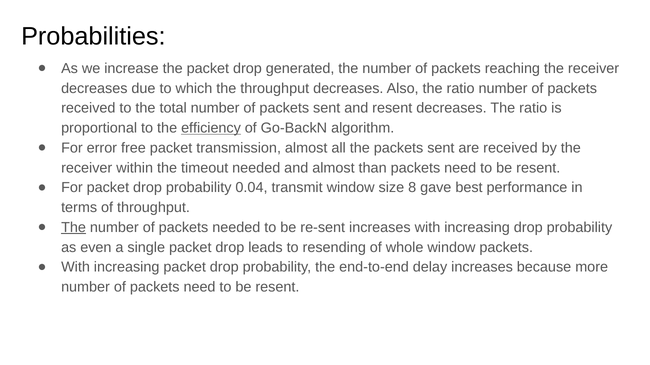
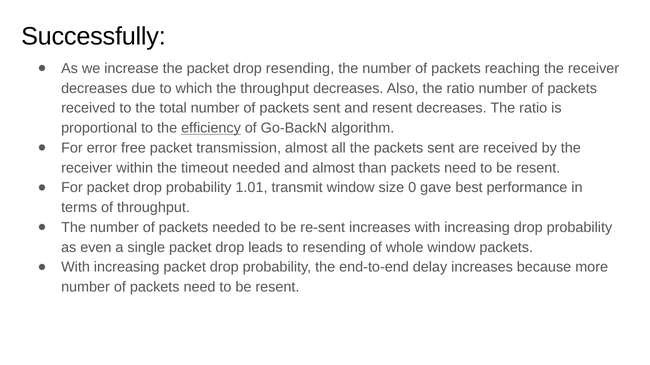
Probabilities: Probabilities -> Successfully (93, 37)
drop generated: generated -> resending (300, 69)
0.04: 0.04 -> 1.01 (251, 188)
8: 8 -> 0 (412, 188)
The underline: present -> none (74, 228)
